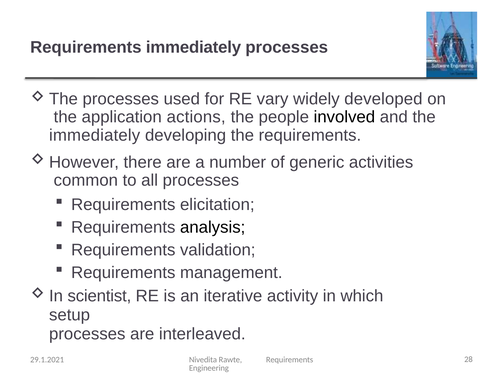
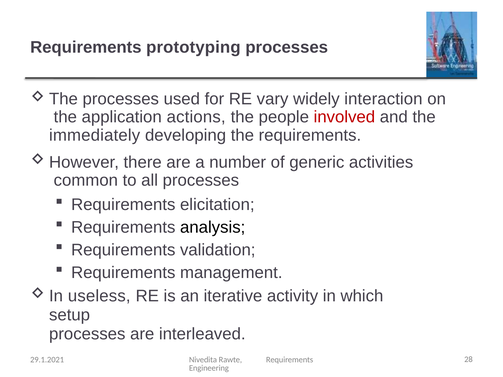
Requirements immediately: immediately -> prototyping (193, 47)
developed: developed -> interaction (383, 99)
involved colour: black -> red (344, 117)
scientist: scientist -> useless (99, 296)
